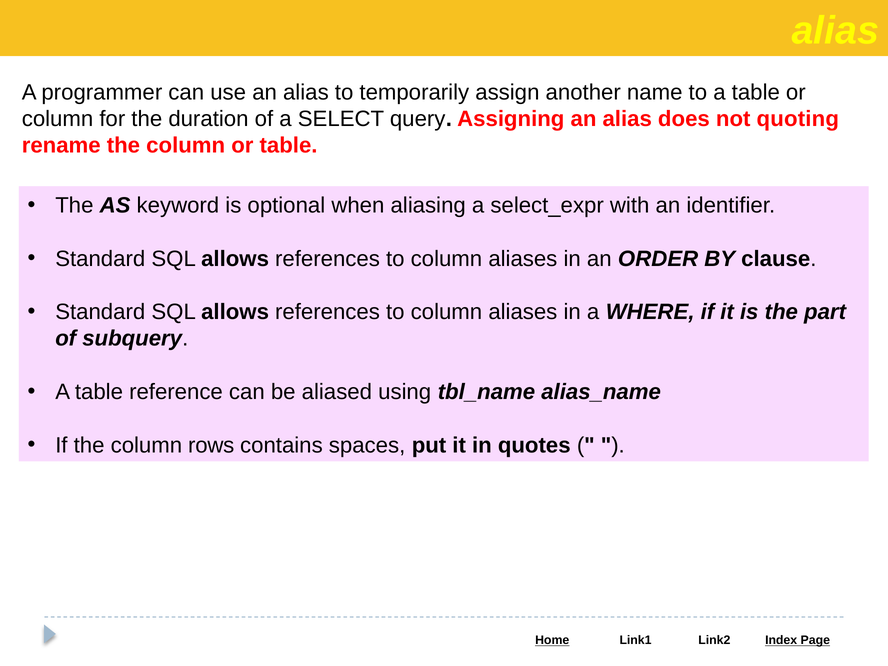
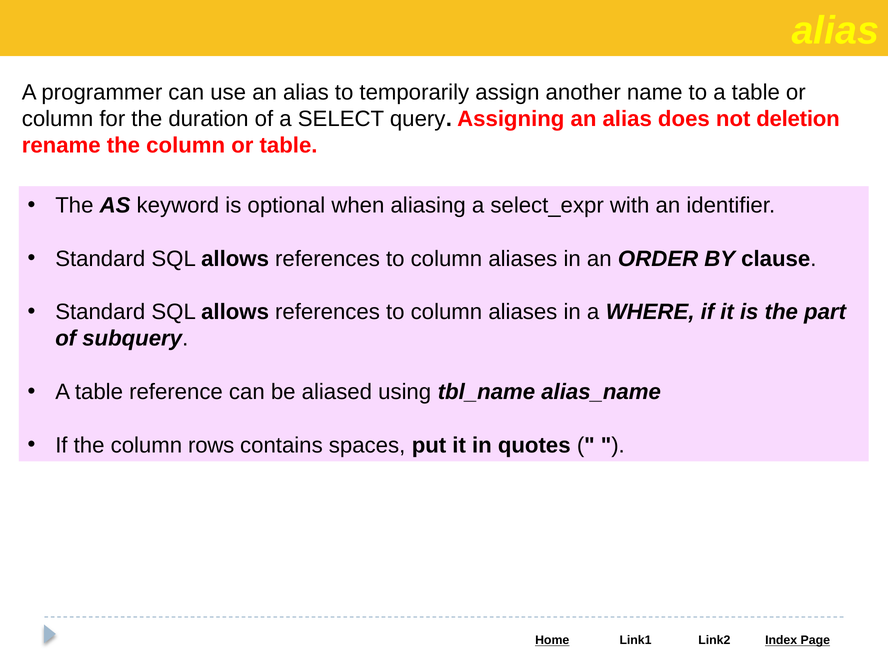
quoting: quoting -> deletion (798, 119)
